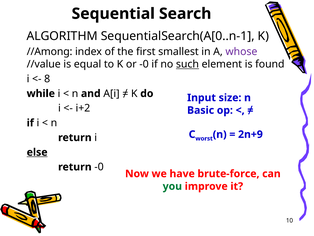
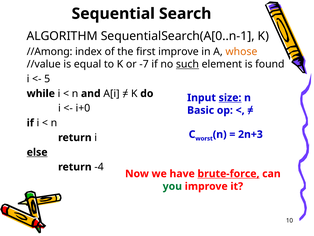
first smallest: smallest -> improve (178, 52)
whose colour: purple -> orange (241, 52)
or -0: -0 -> -7 (144, 64)
8: 8 -> 5 (47, 79)
size underline: none -> present (230, 98)
i+2: i+2 -> i+0 (83, 108)
2n+9: 2n+9 -> 2n+3 (250, 134)
return -0: -0 -> -4 (99, 167)
brute-force underline: none -> present (228, 173)
